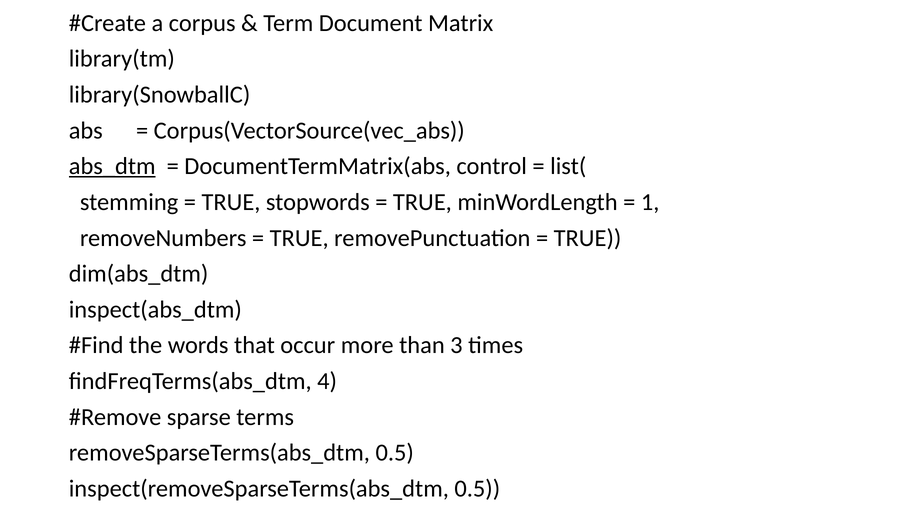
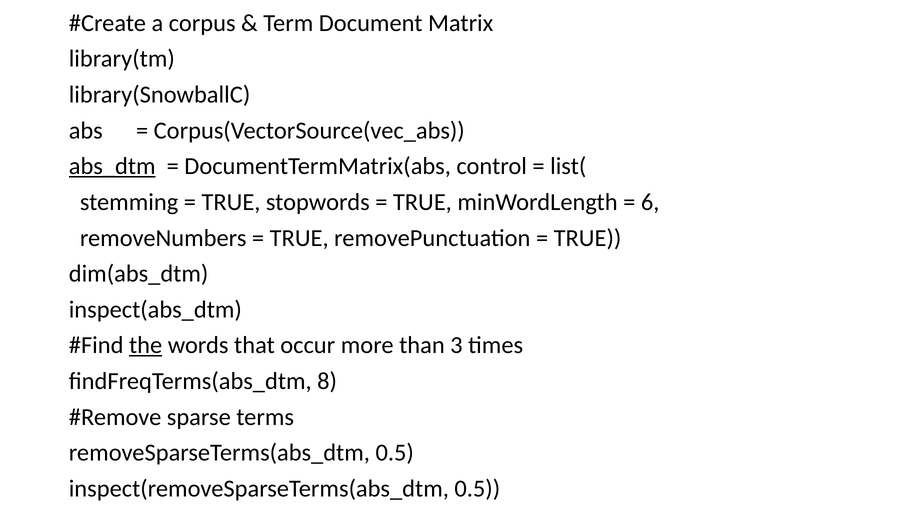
1: 1 -> 6 (650, 202)
the underline: none -> present (146, 345)
4: 4 -> 8 (327, 381)
